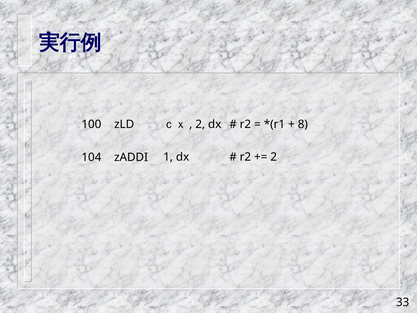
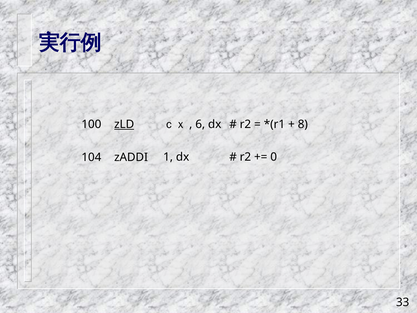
zLD underline: none -> present (124, 124)
ｃｘ 2: 2 -> 6 (200, 124)
2: 2 -> 0 (274, 157)
